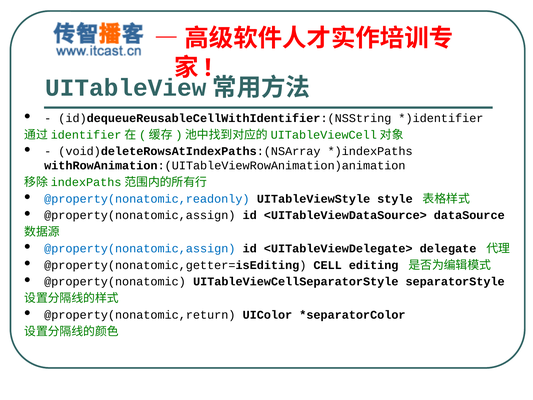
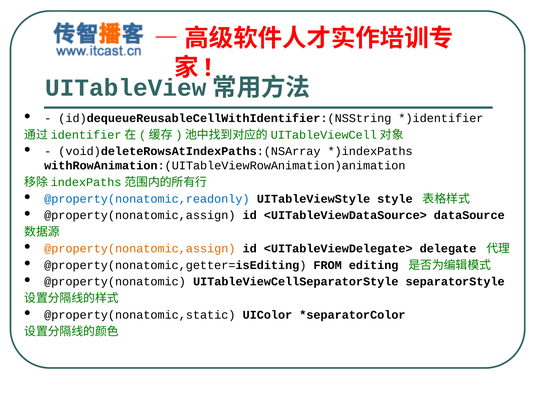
@property(nonatomic,assign colour: blue -> orange (140, 248)
CELL: CELL -> FROM (328, 265)
@property(nonatomic,return: @property(nonatomic,return -> @property(nonatomic,static (140, 315)
